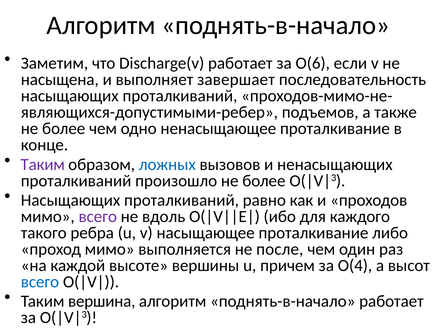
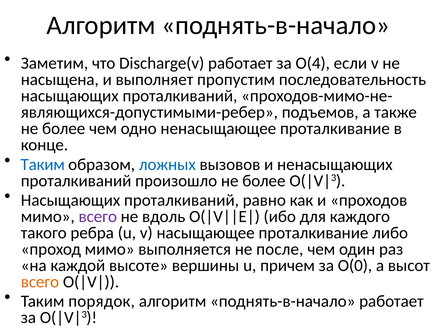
O(6: O(6 -> O(4 (313, 63)
завершает: завершает -> пропустим (236, 80)
Таким colour: purple -> blue (43, 164)
O(4: O(4 -> O(0 (355, 265)
всего colour: blue -> orange (40, 282)
вершина: вершина -> порядок (102, 301)
